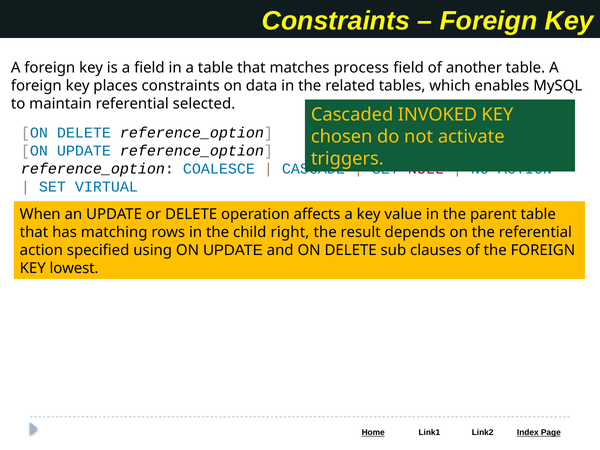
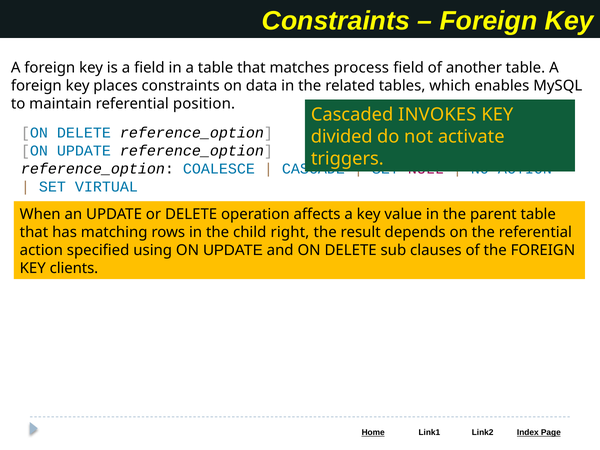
selected: selected -> position (204, 104)
INVOKED: INVOKED -> INVOKES (437, 115)
chosen: chosen -> divided (342, 137)
lowest: lowest -> clients (74, 268)
